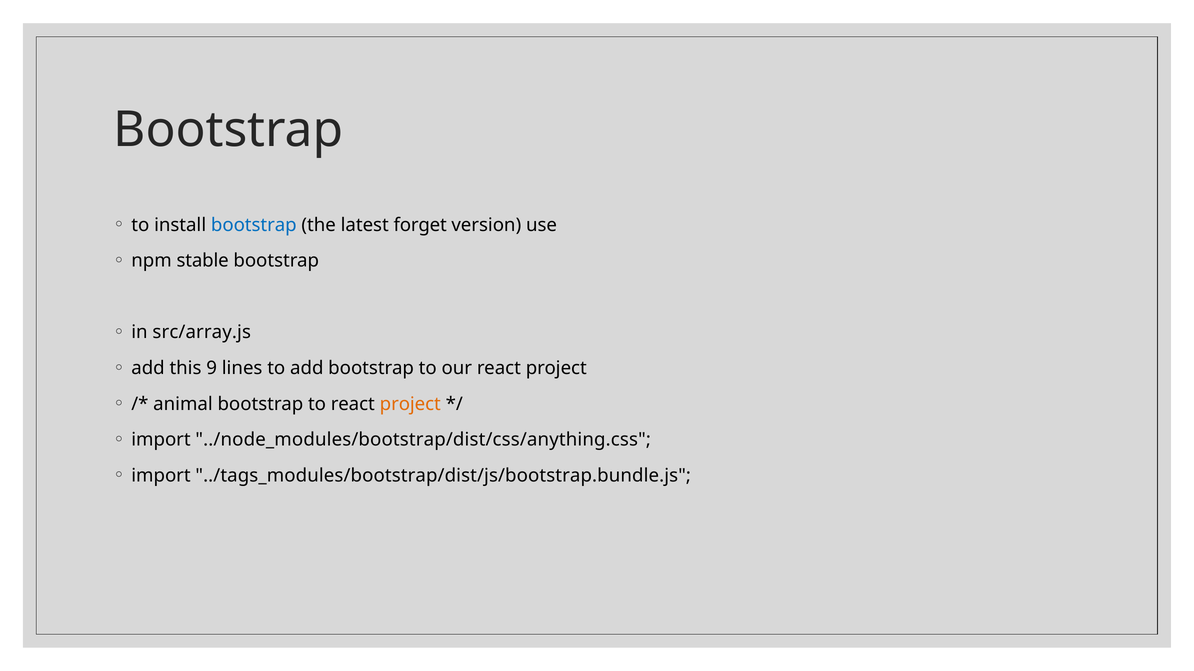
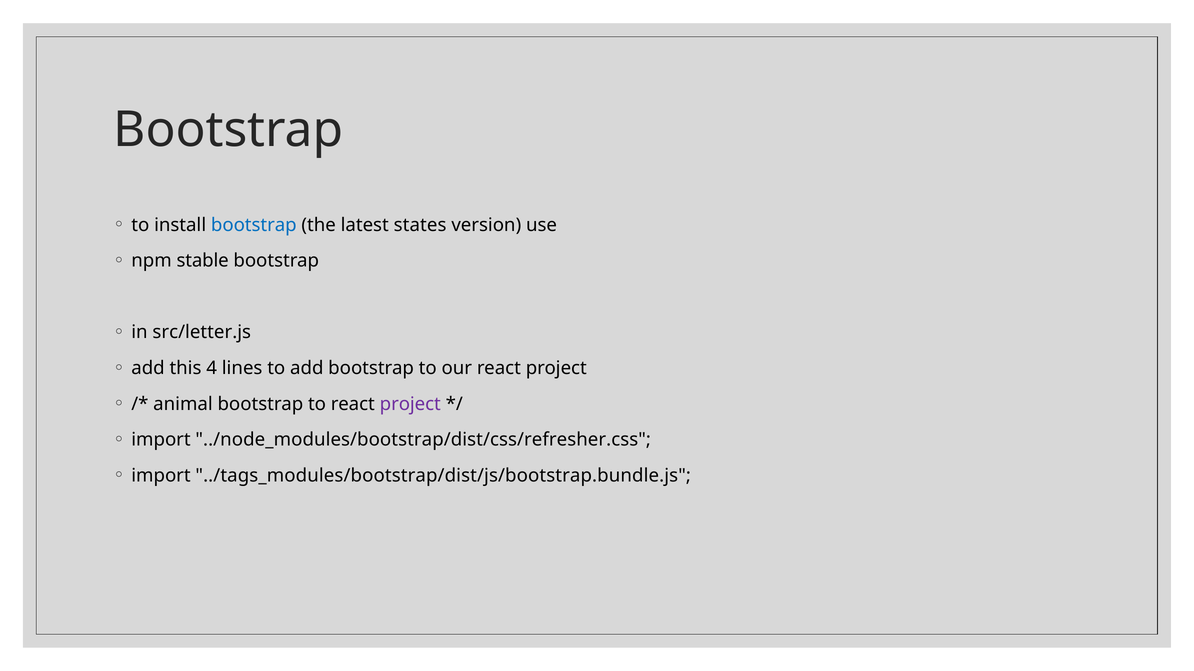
forget: forget -> states (420, 225)
src/array.js: src/array.js -> src/letter.js (202, 333)
9: 9 -> 4 (212, 368)
project colour: orange -> purple (410, 404)
../node_modules/bootstrap/dist/css/anything.css: ../node_modules/bootstrap/dist/css/anything.css -> ../node_modules/bootstrap/dist/css/refresher.css (423, 440)
